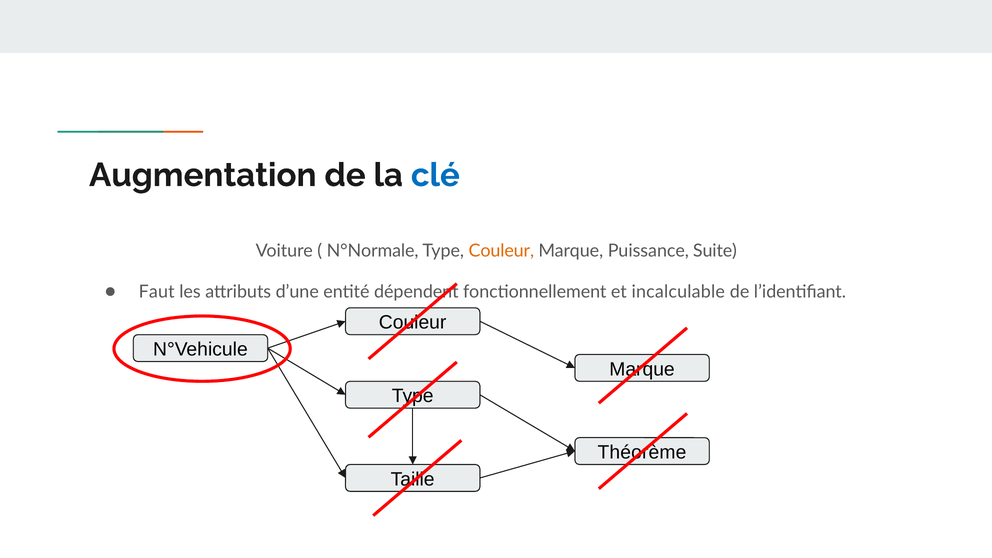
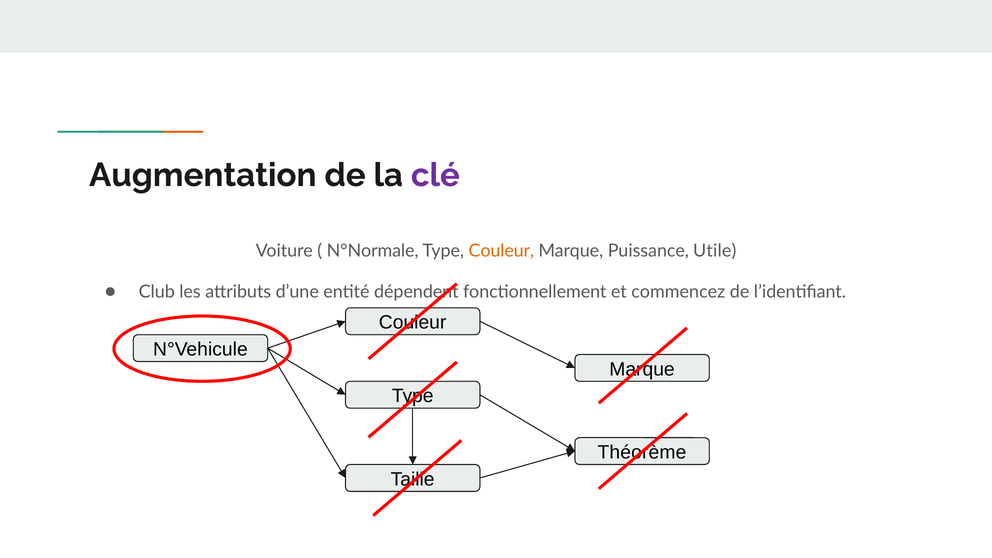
clé colour: blue -> purple (435, 175)
Suite: Suite -> Utile (715, 251)
Faut: Faut -> Club (157, 292)
incalculable: incalculable -> commencez (678, 292)
